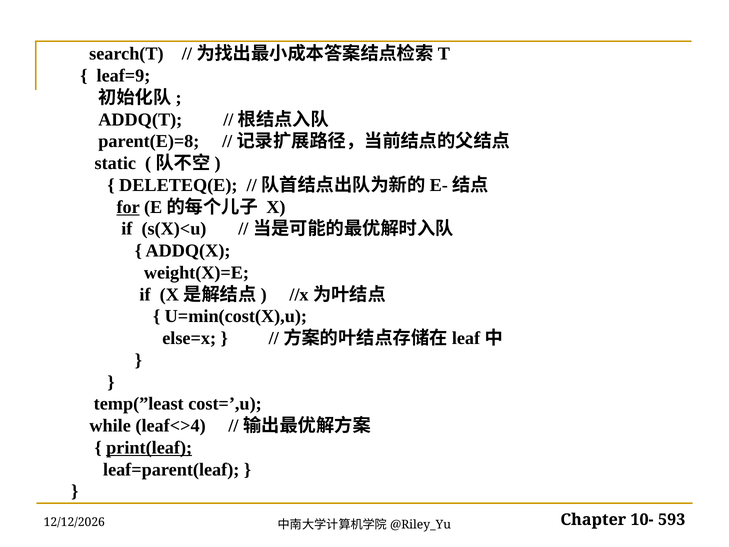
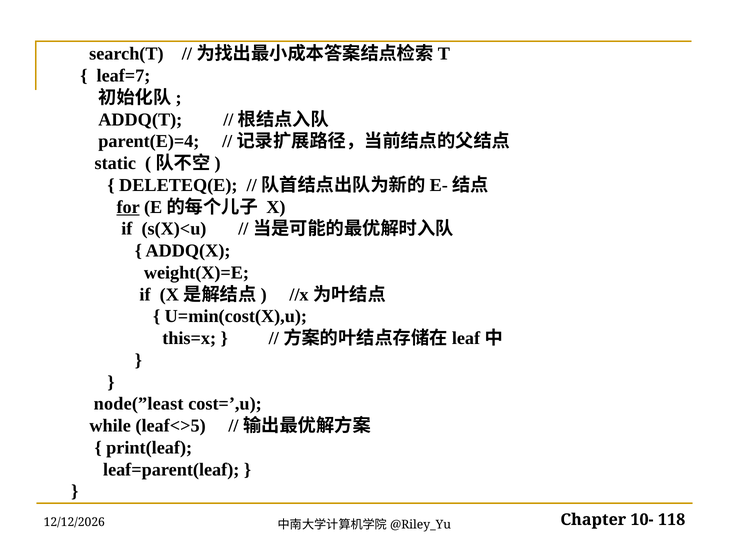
leaf=9: leaf=9 -> leaf=7 (123, 76)
parent(E)=8: parent(E)=8 -> parent(E)=4 (149, 141)
else=x: else=x -> this=x (189, 338)
temp(”least: temp(”least -> node(”least (139, 404)
leaf<>4: leaf<>4 -> leaf<>5 (171, 426)
print(leaf underline: present -> none (149, 448)
593: 593 -> 118 (672, 519)
